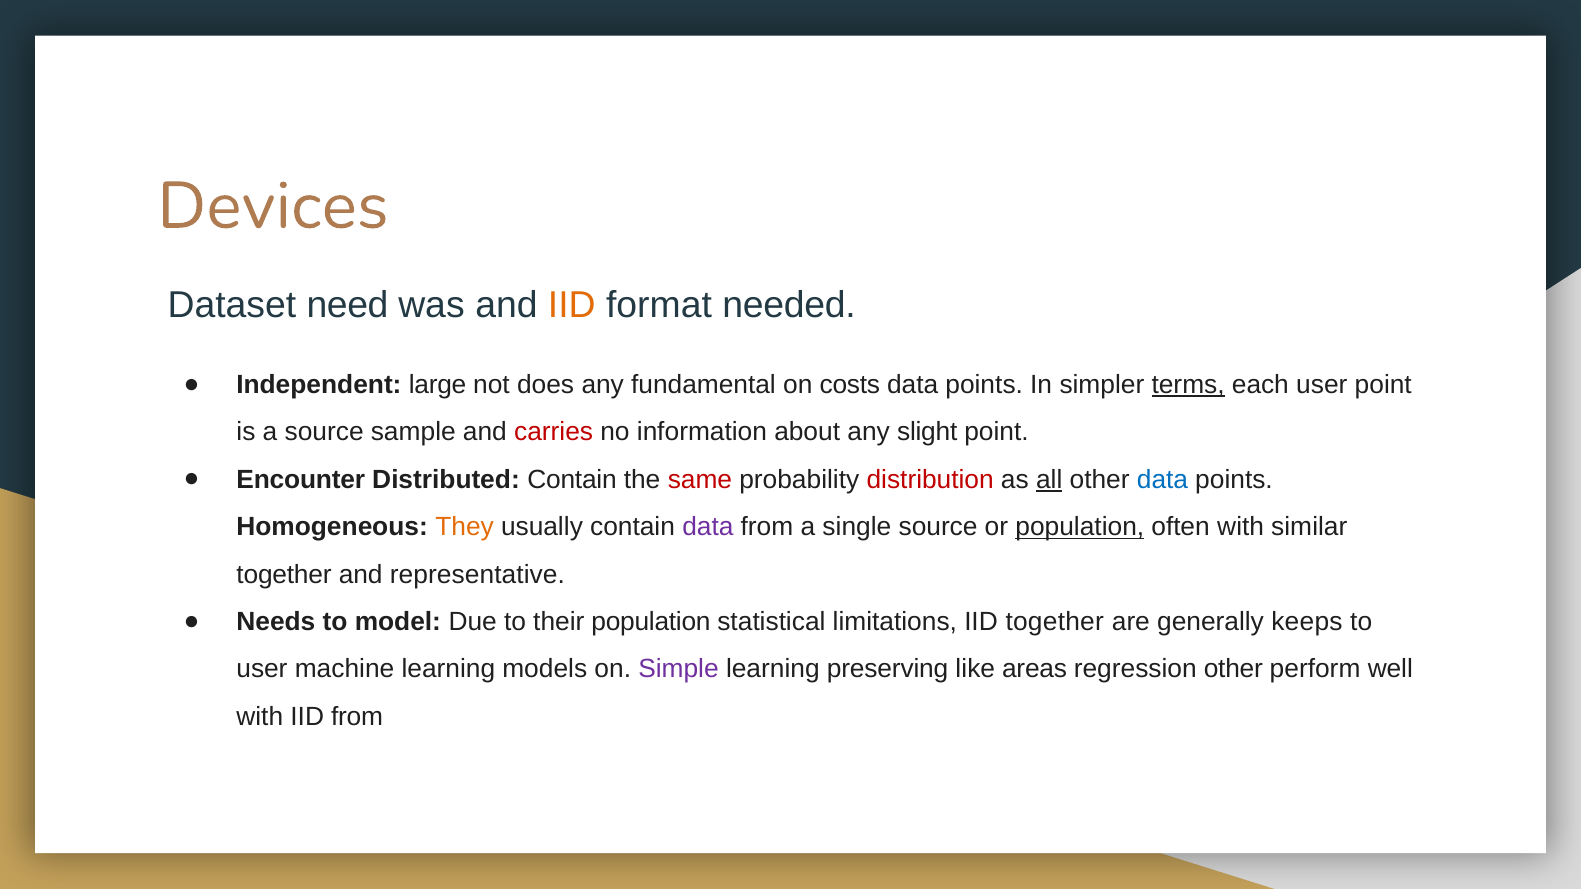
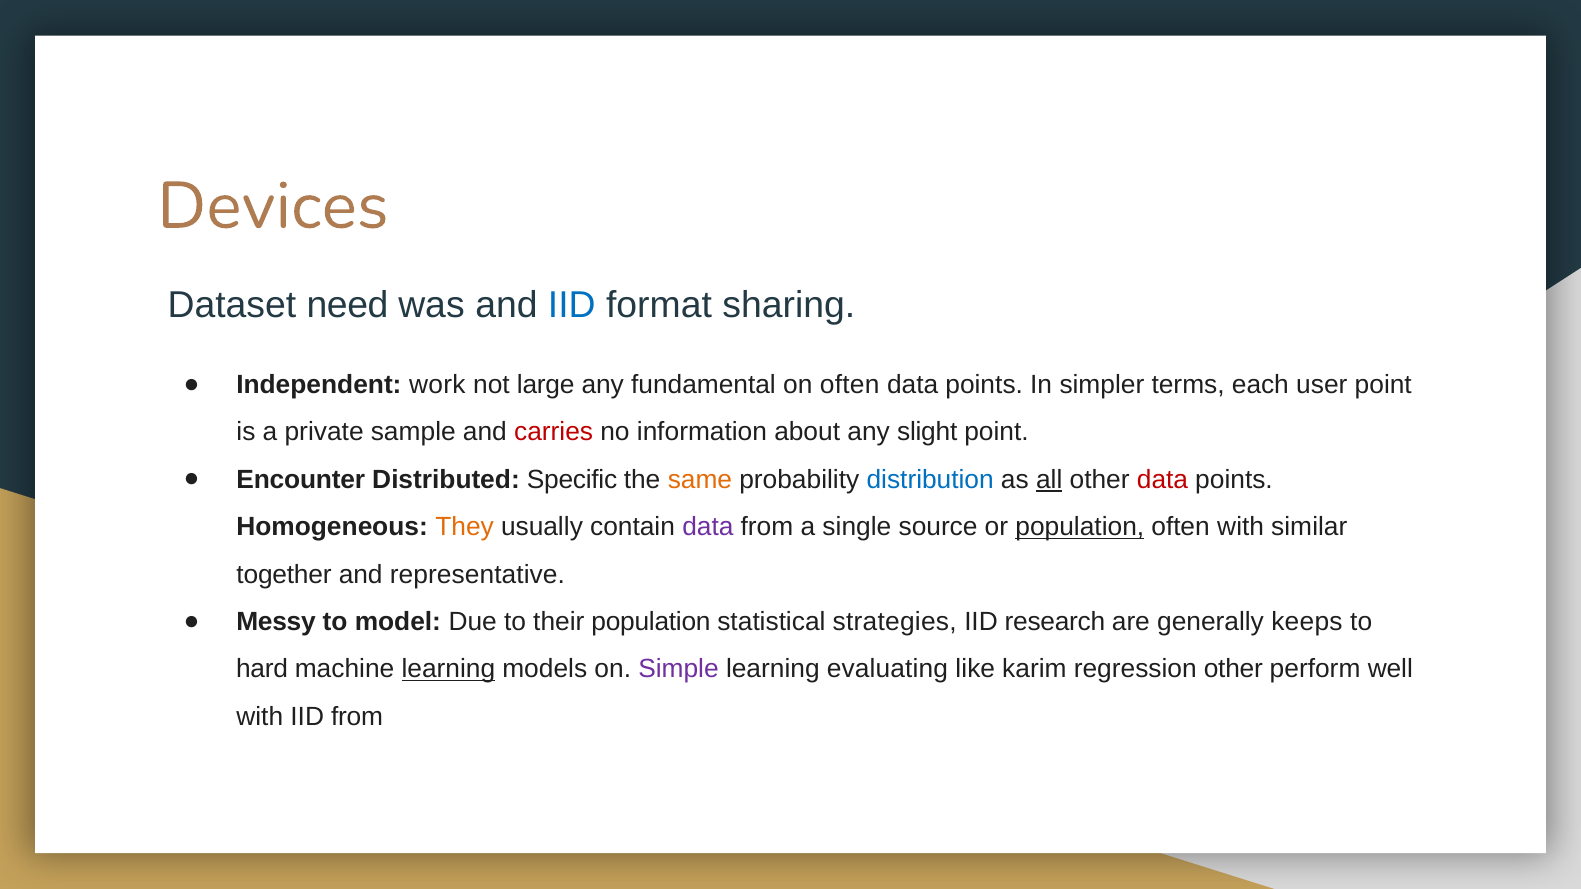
IID colour: orange -> blue (572, 305)
needed: needed -> sharing (789, 305)
large: large -> work (437, 385)
does: does -> large (546, 385)
on costs: costs -> often (850, 385)
terms underline: present -> none (1188, 385)
a source: source -> private (324, 432)
Distributed Contain: Contain -> Specific (572, 480)
same colour: red -> orange (700, 480)
distribution colour: red -> blue (930, 480)
data colour: blue -> red (1162, 480)
Needs: Needs -> Messy (276, 622)
limitations: limitations -> strategies (895, 622)
IID together: together -> research (1055, 622)
user: user -> hard (262, 670)
learning underline: none -> present (448, 670)
preserving: preserving -> evaluating (887, 670)
areas: areas -> karim (1034, 670)
